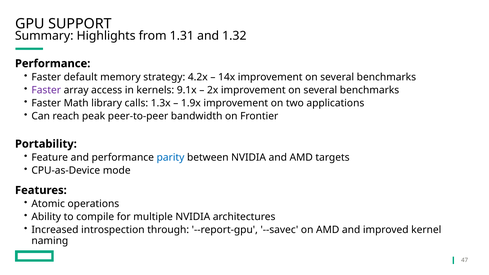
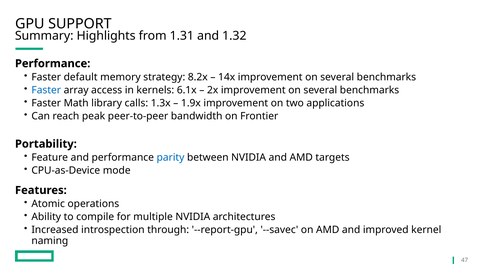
4.2x: 4.2x -> 8.2x (198, 77)
Faster colour: purple -> blue (46, 90)
9.1x: 9.1x -> 6.1x (187, 90)
